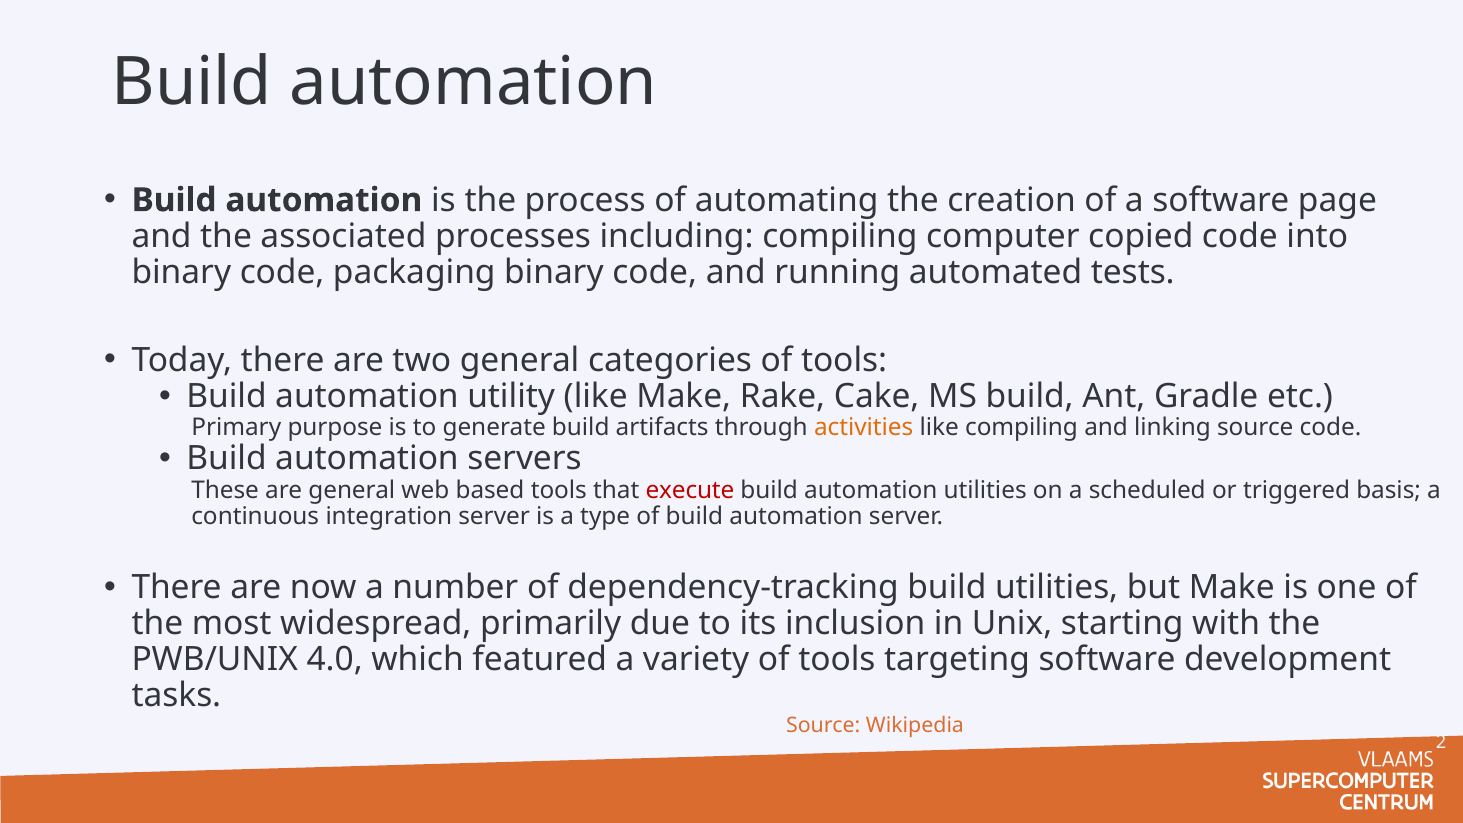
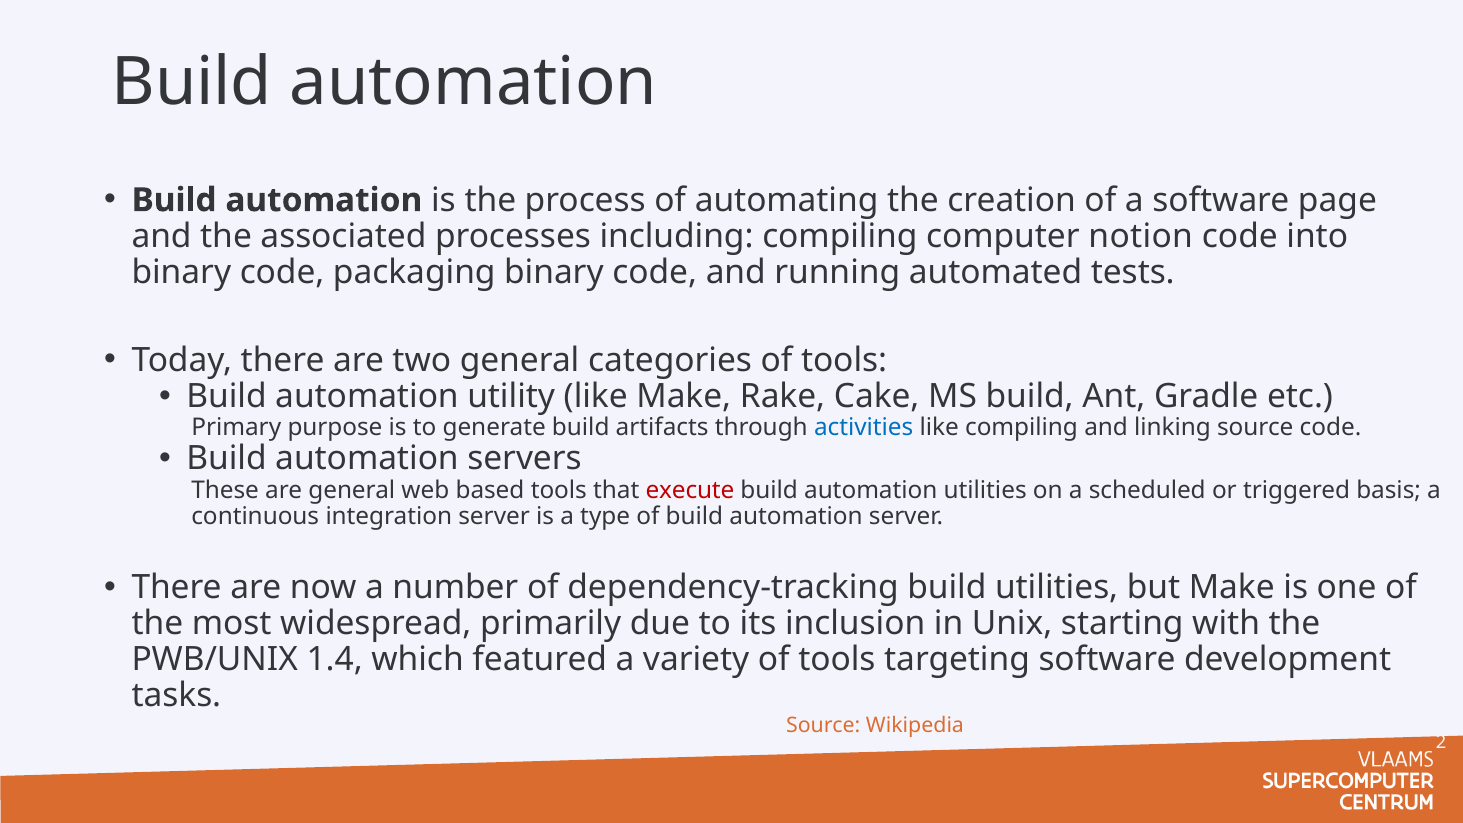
copied: copied -> notion (1141, 236)
activities colour: orange -> blue (864, 428)
4.0: 4.0 -> 1.4 (335, 660)
